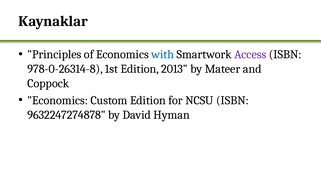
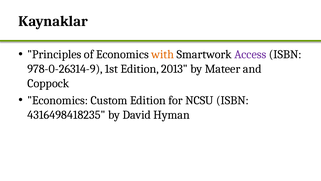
with colour: blue -> orange (163, 54)
978-0-26314-8: 978-0-26314-8 -> 978-0-26314-9 (65, 69)
9632247274878: 9632247274878 -> 4316498418235 (66, 115)
